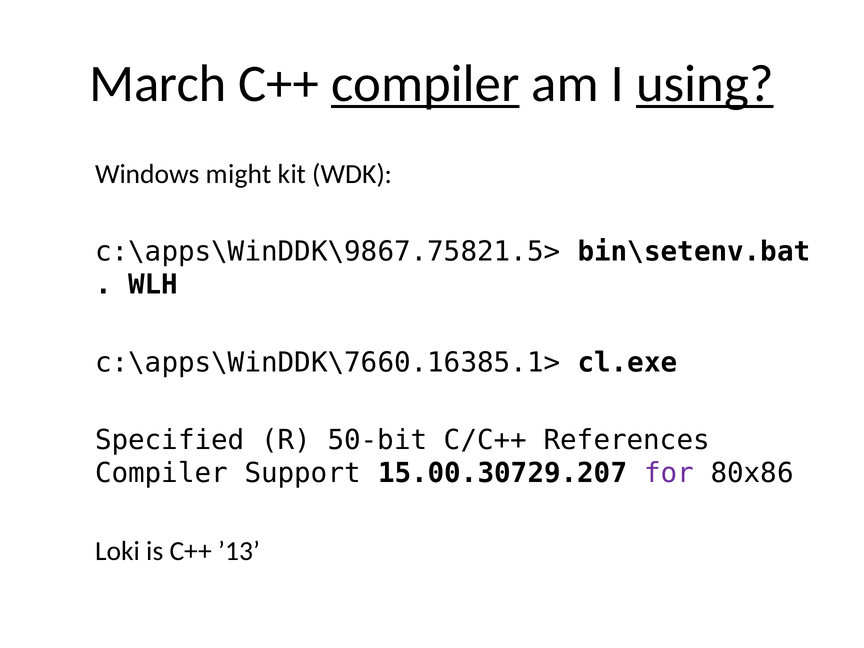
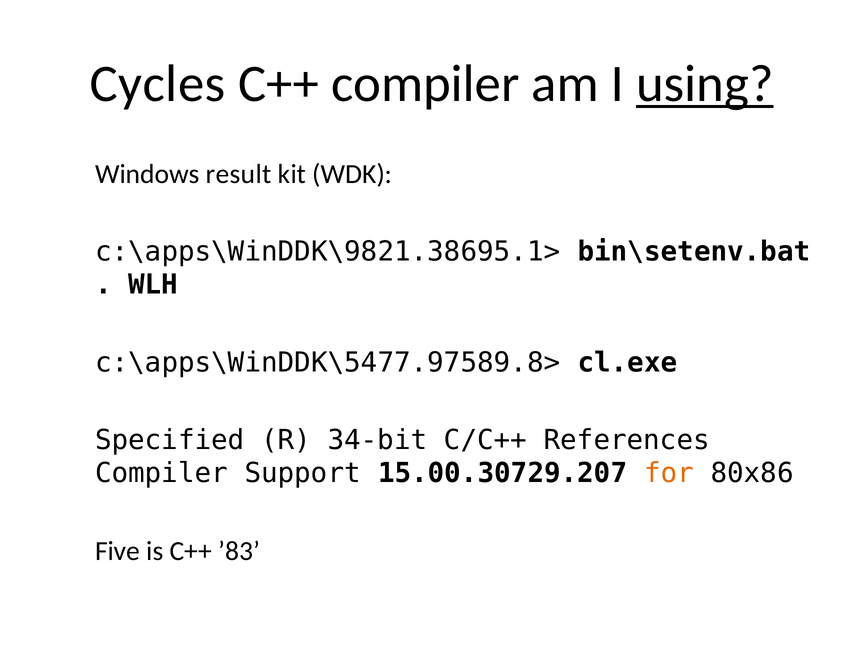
March: March -> Cycles (158, 84)
compiler underline: present -> none (425, 84)
might: might -> result (239, 174)
c:\apps\WinDDK\9867.75821.5>: c:\apps\WinDDK\9867.75821.5> -> c:\apps\WinDDK\9821.38695.1> (328, 252)
c:\apps\WinDDK\7660.16385.1>: c:\apps\WinDDK\7660.16385.1> -> c:\apps\WinDDK\5477.97589.8> (328, 362)
50-bit: 50-bit -> 34-bit (377, 440)
for colour: purple -> orange (669, 473)
Loki: Loki -> Five (118, 551)
’13: ’13 -> ’83 (239, 551)
